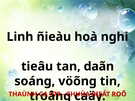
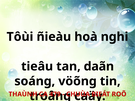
Linh: Linh -> Tôùi (20, 37)
